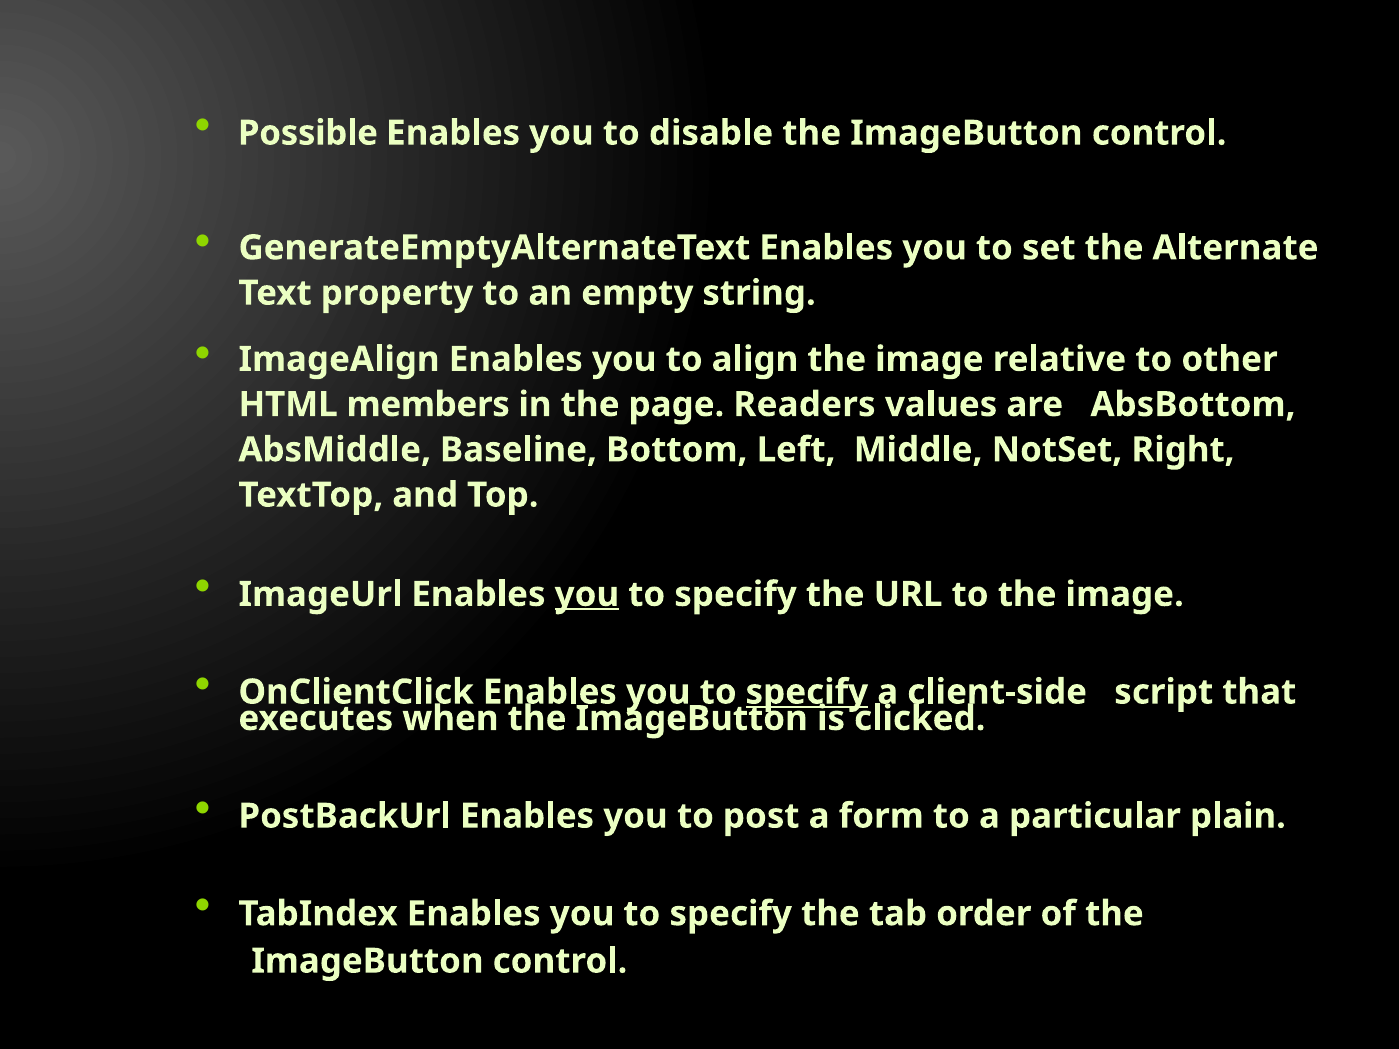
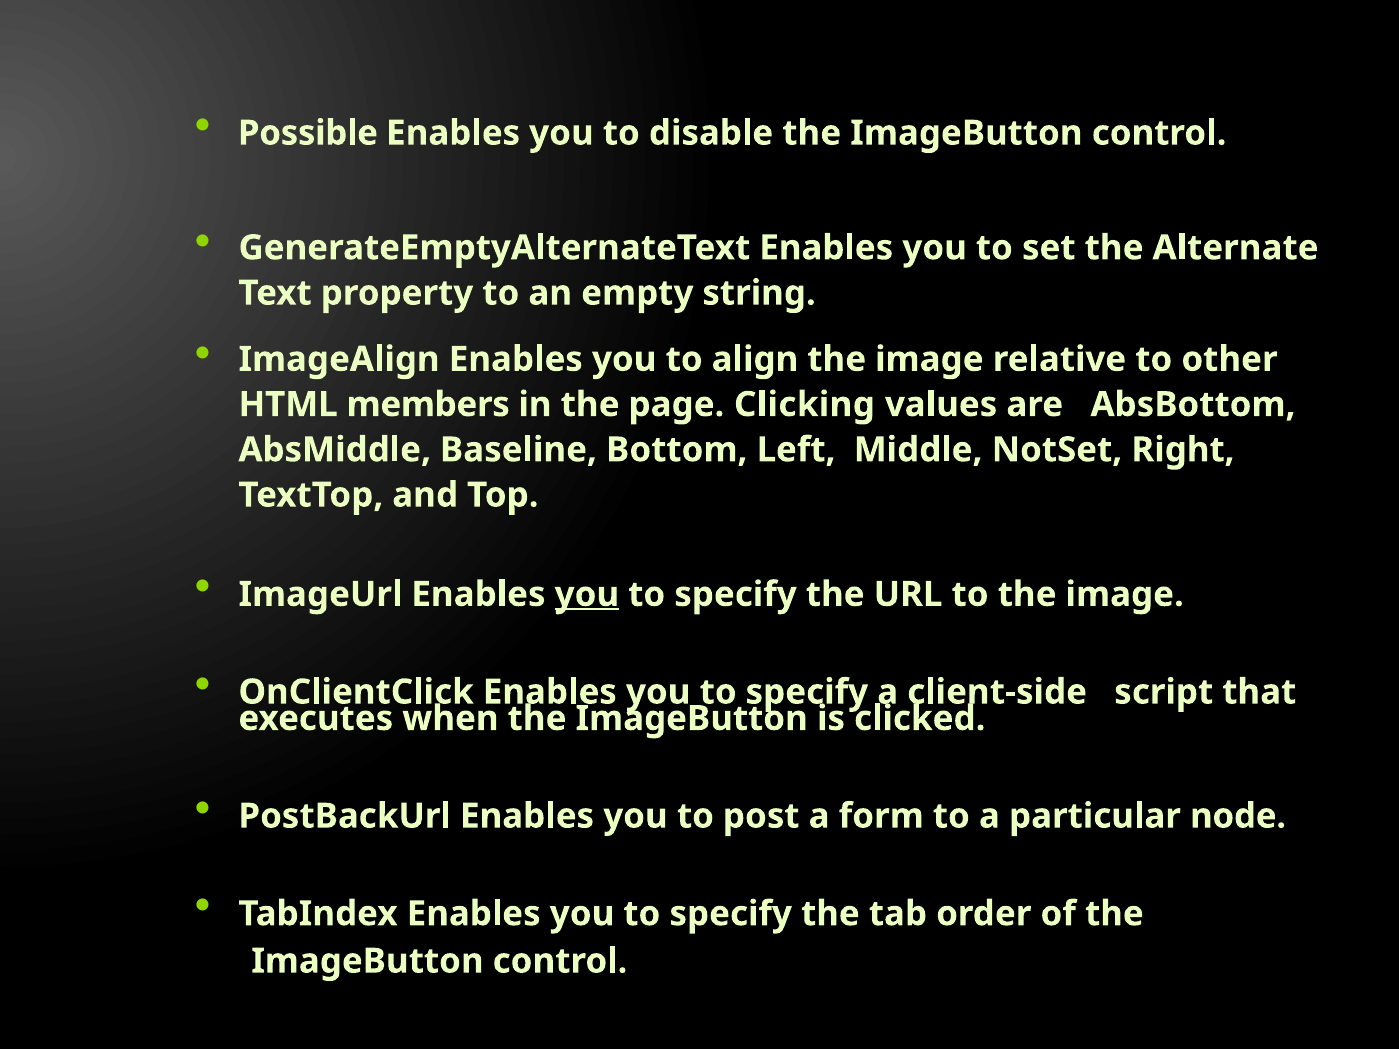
Readers: Readers -> Clicking (804, 405)
specify underline: present -> none (807, 692)
plain: plain -> node (1238, 816)
